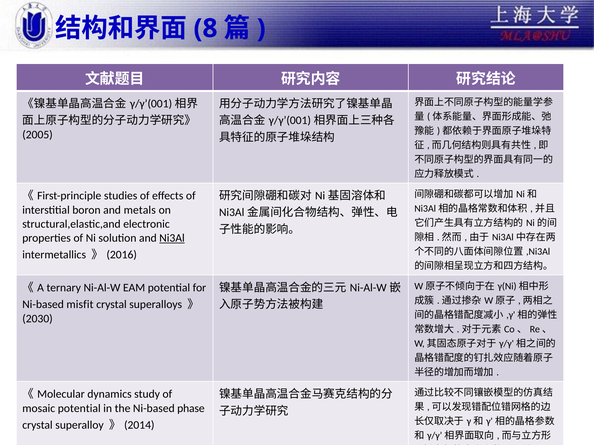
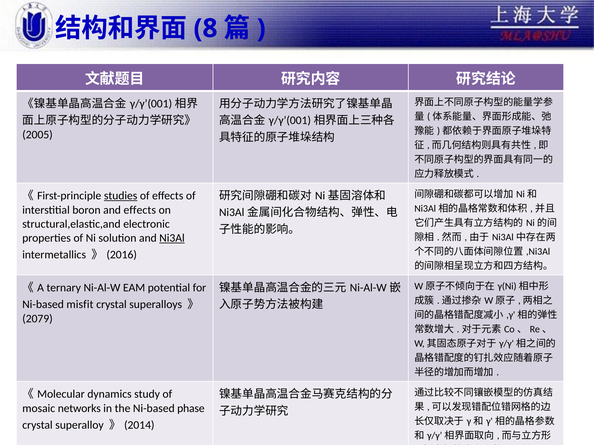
studies underline: none -> present (121, 196)
and metals: metals -> effects (140, 210)
2030: 2030 -> 2079 (37, 319)
mosaic potential: potential -> networks (79, 409)
